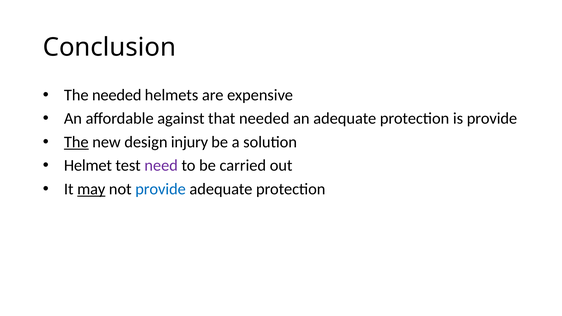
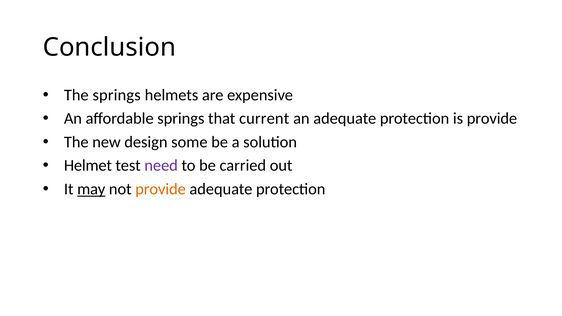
The needed: needed -> springs (117, 95)
affordable against: against -> springs (181, 119)
that needed: needed -> current (264, 119)
The underline: present -> none (76, 142)
injury: injury -> some (189, 142)
provide colour: blue -> orange (161, 189)
